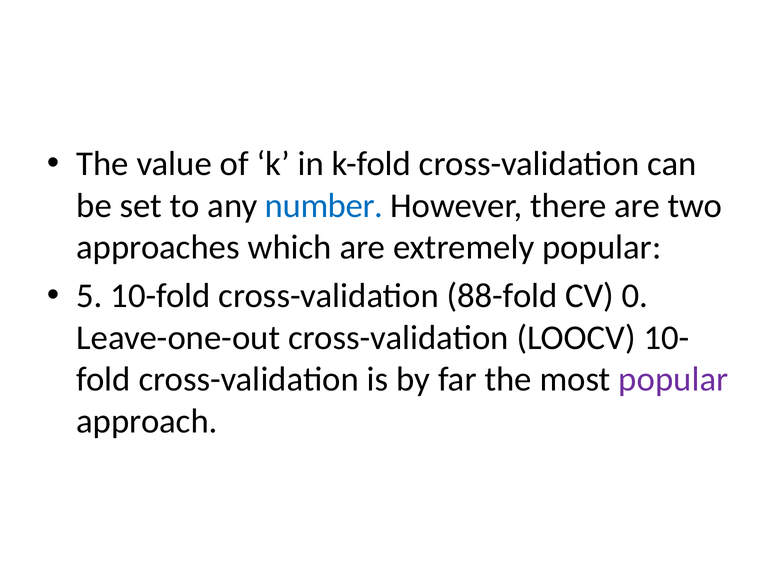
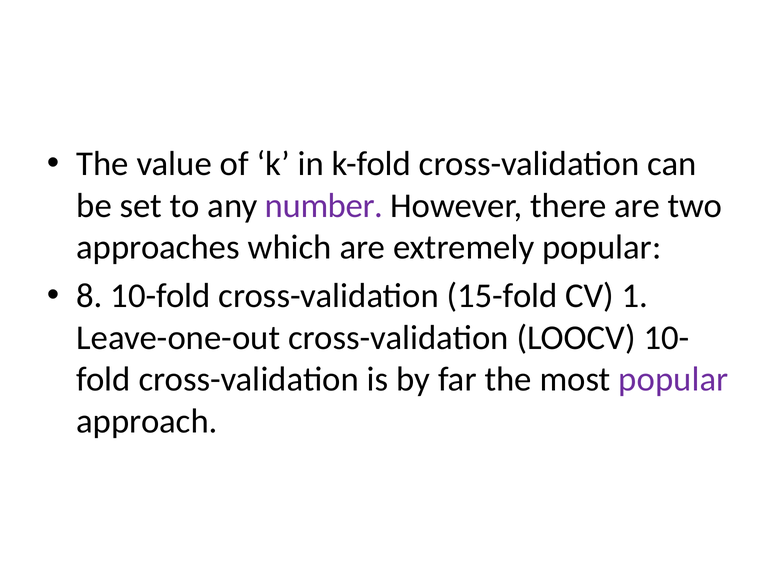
number colour: blue -> purple (324, 206)
5: 5 -> 8 (89, 296)
88-fold: 88-fold -> 15-fold (502, 296)
0: 0 -> 1 (635, 296)
